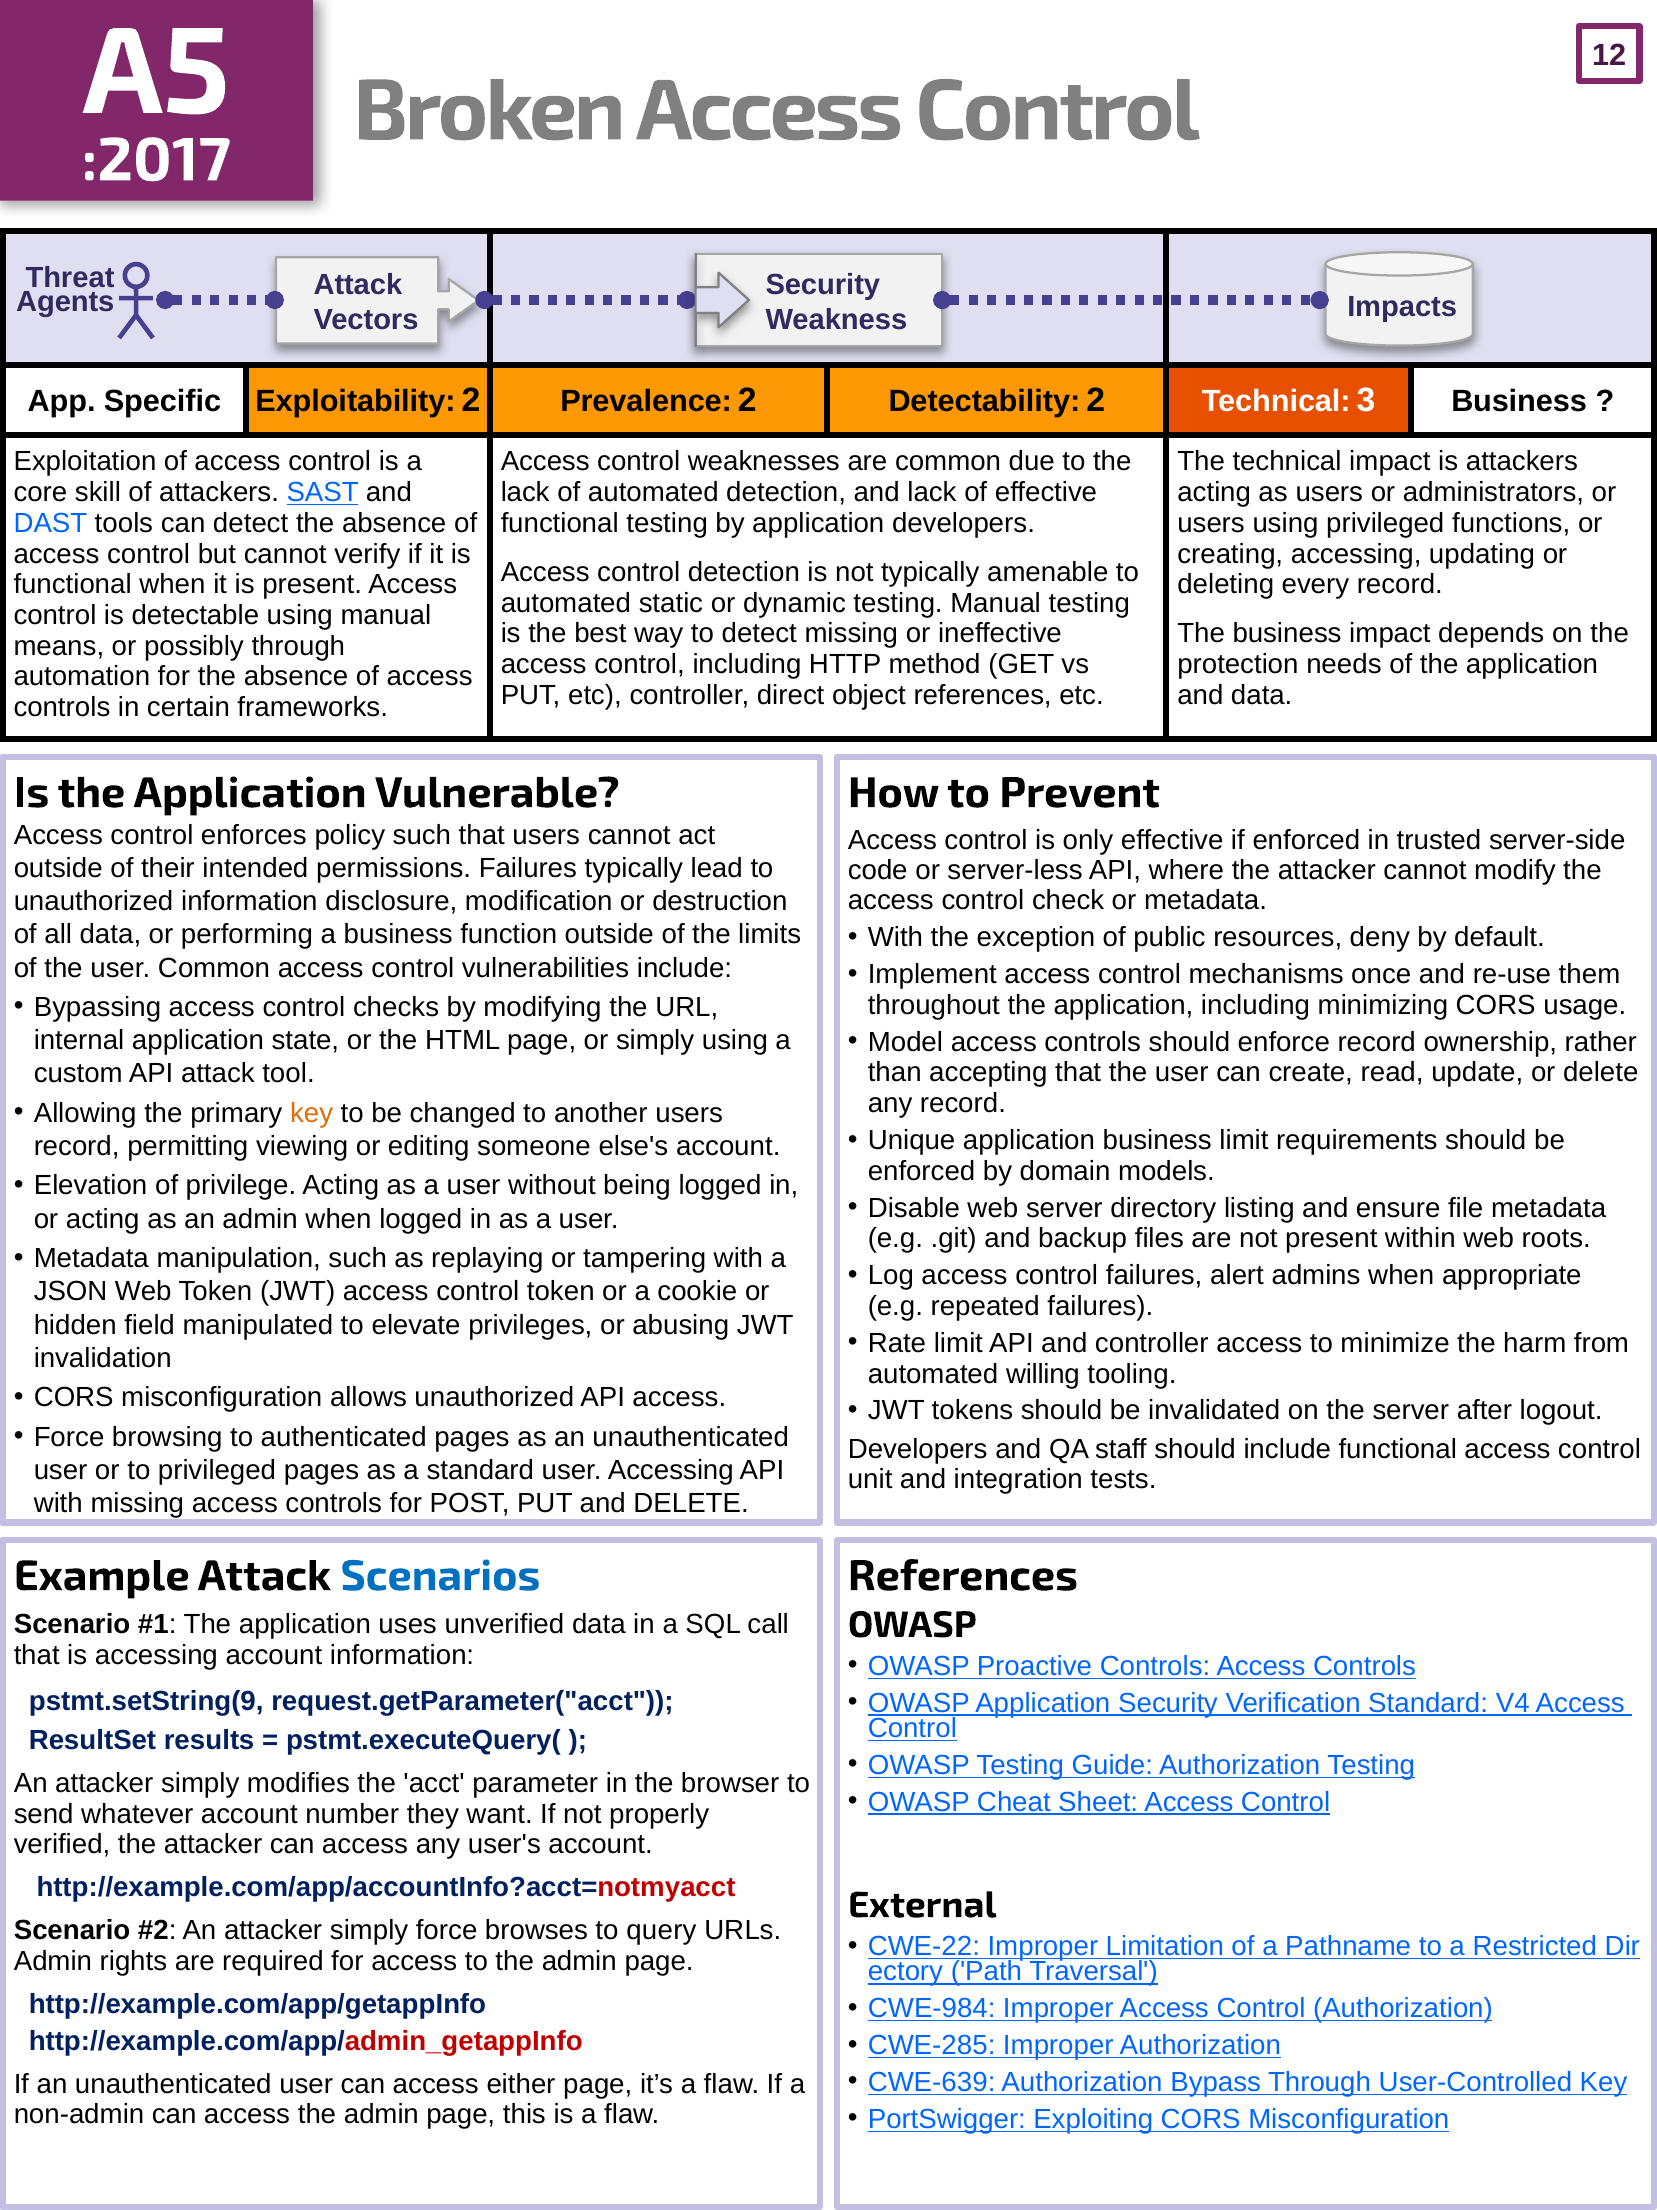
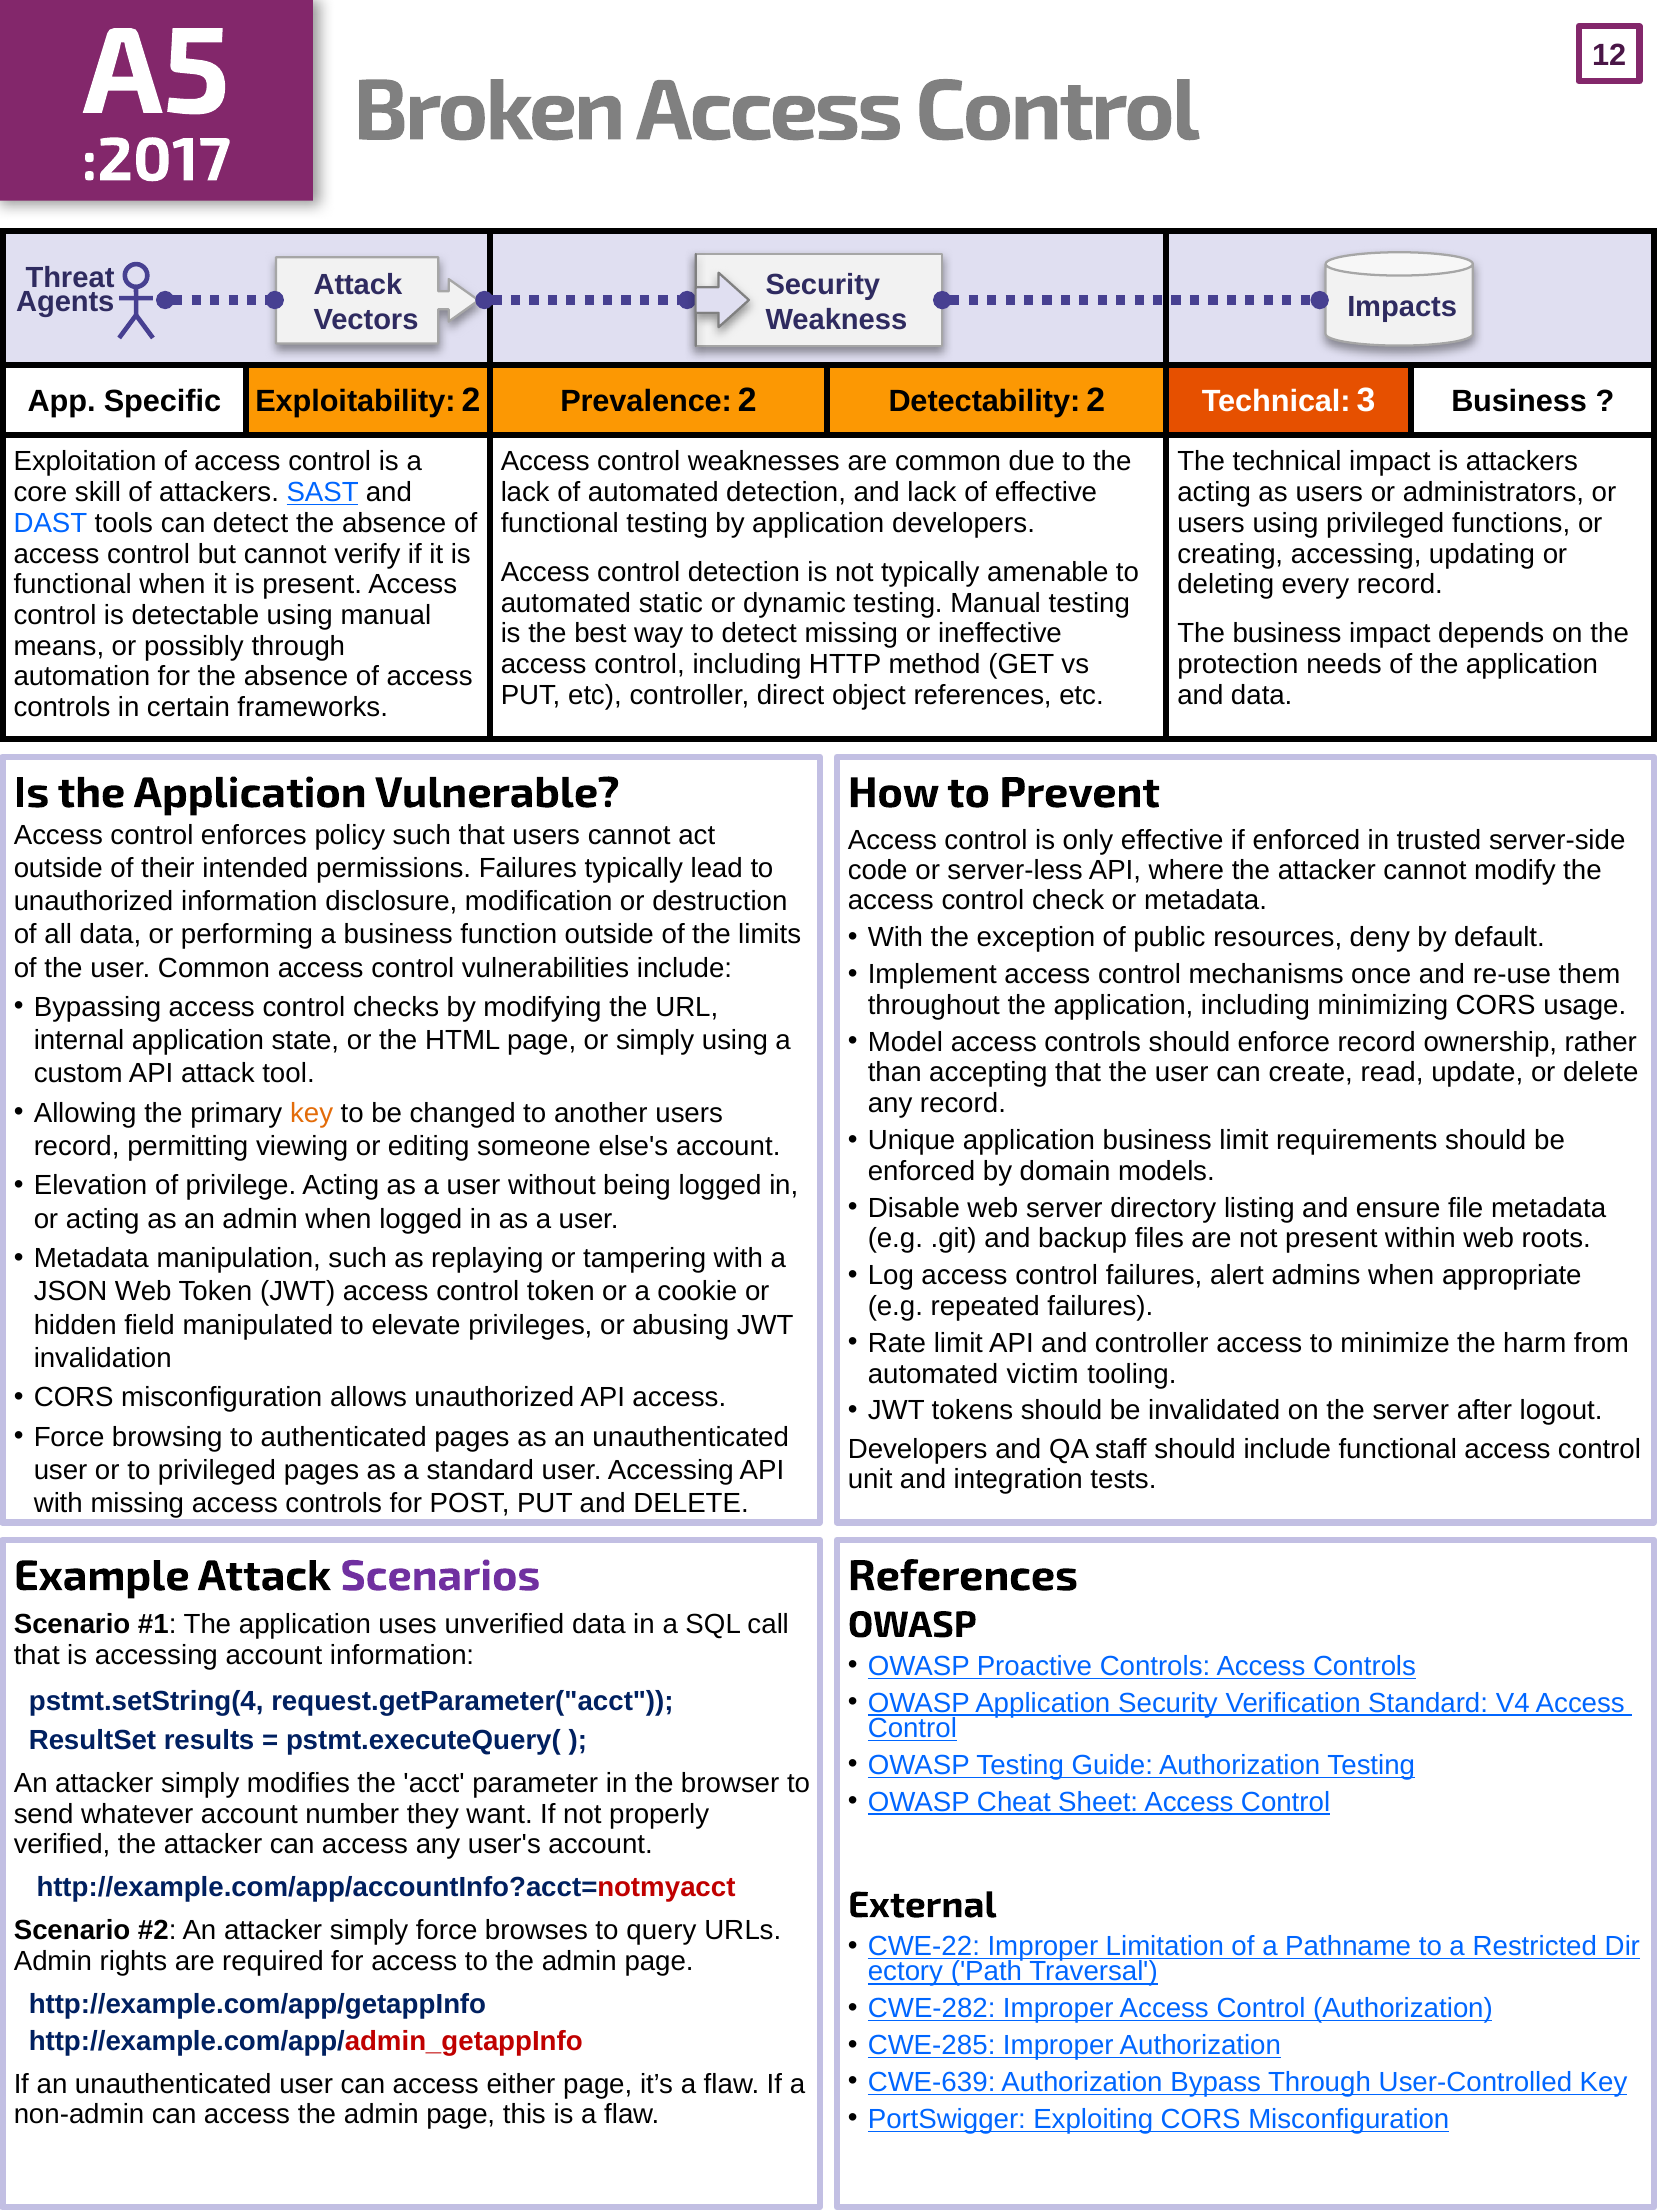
willing: willing -> victim (1043, 1374)
Scenarios colour: blue -> purple (440, 1575)
pstmt.setString(9: pstmt.setString(9 -> pstmt.setString(4 (146, 1700)
CWE-984: CWE-984 -> CWE-282 (932, 2008)
